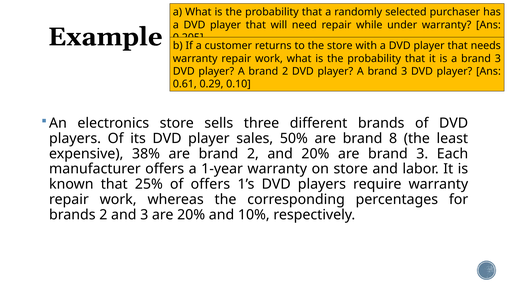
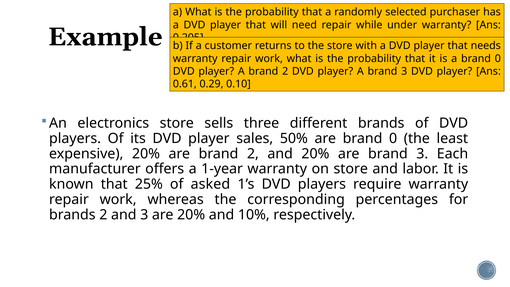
is a brand 3: 3 -> 0 (498, 59)
are brand 8: 8 -> 0 (393, 138)
expensive 38%: 38% -> 20% (146, 154)
of offers: offers -> asked (210, 184)
